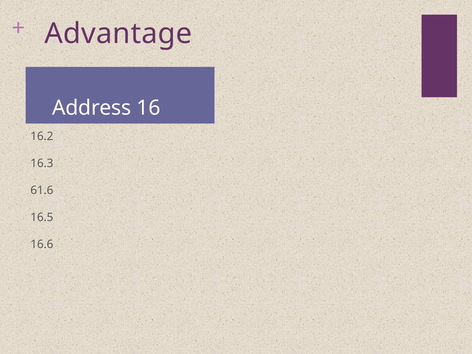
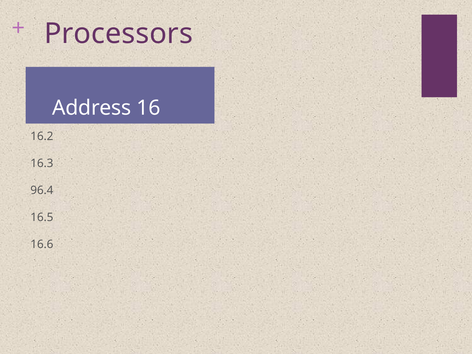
Advantage: Advantage -> Processors (118, 34)
61.6: 61.6 -> 96.4 (42, 190)
